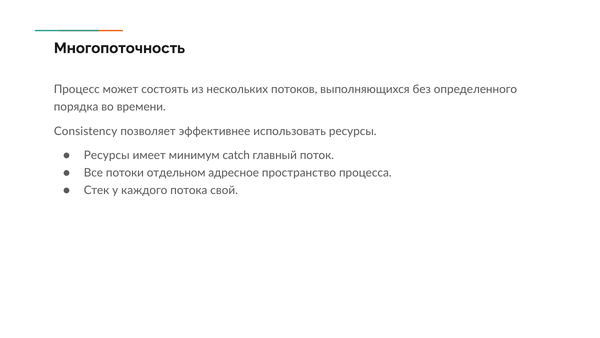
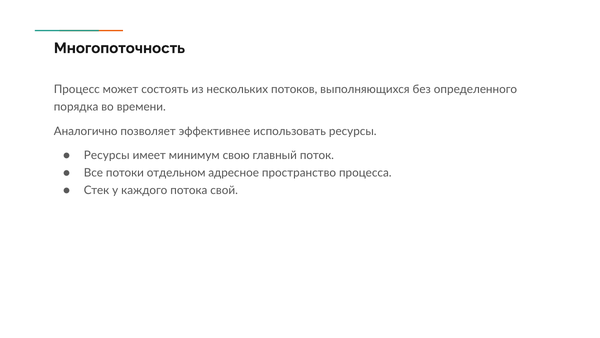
Consistency: Consistency -> Аналогично (86, 131)
catch: catch -> свою (236, 155)
